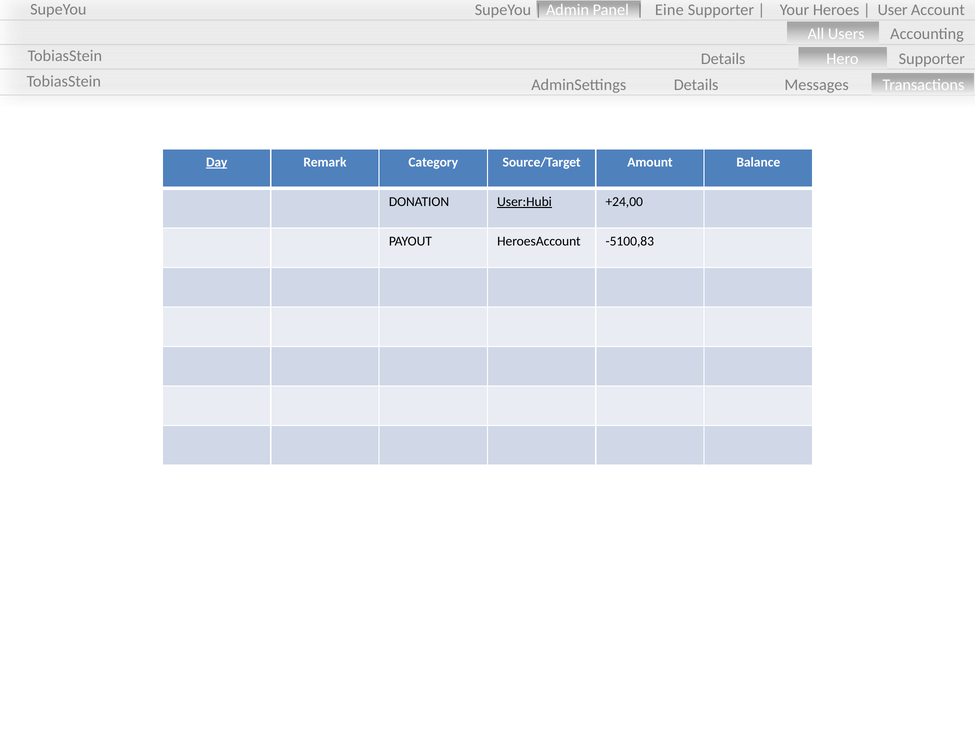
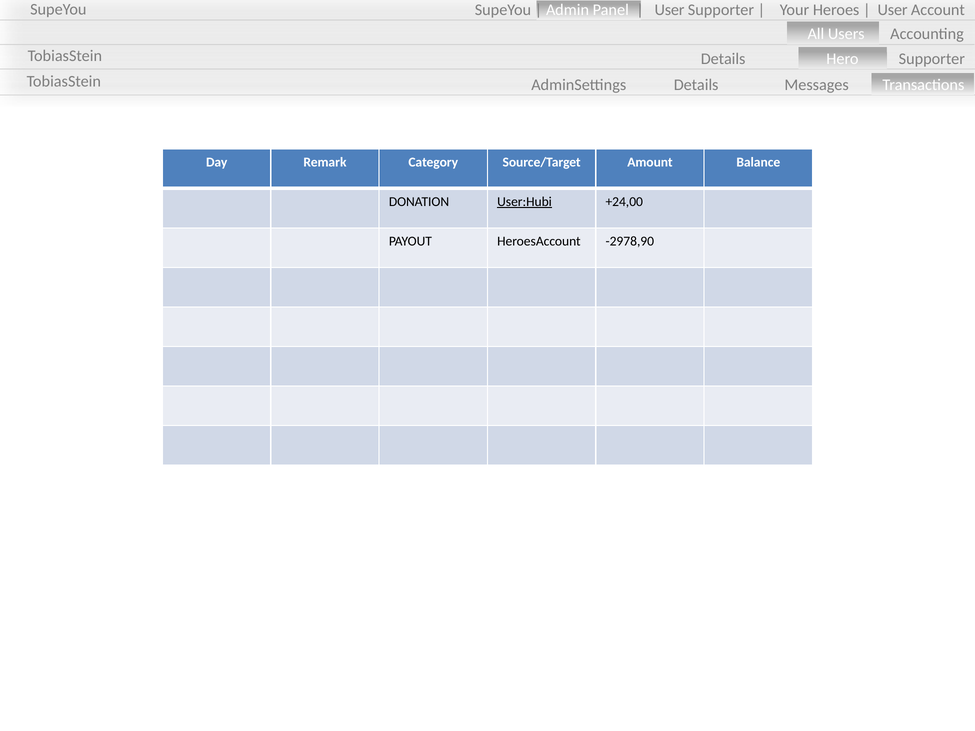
Eine: Eine -> User (670, 10)
Day underline: present -> none (217, 162)
-5100,83: -5100,83 -> -2978,90 (630, 241)
